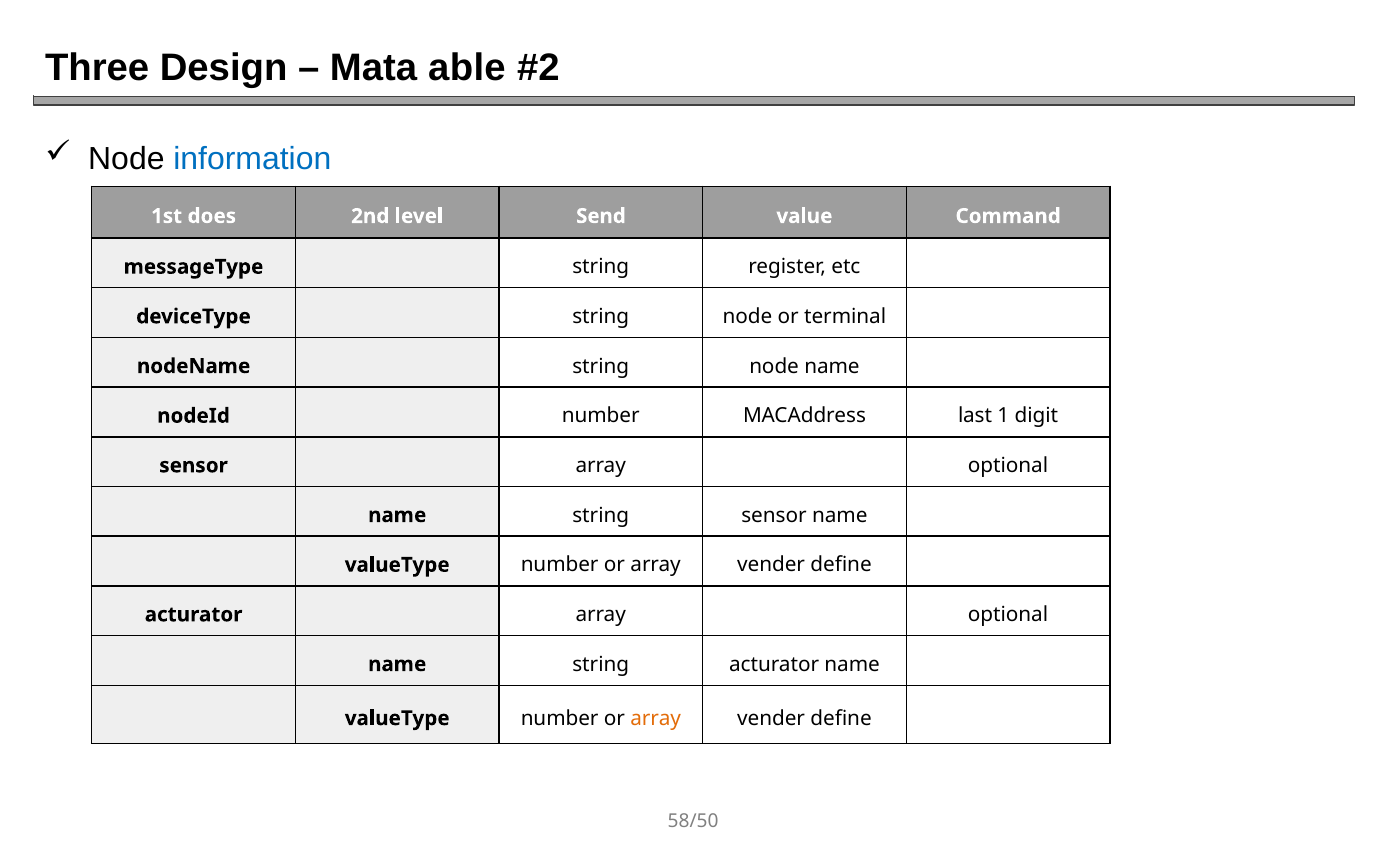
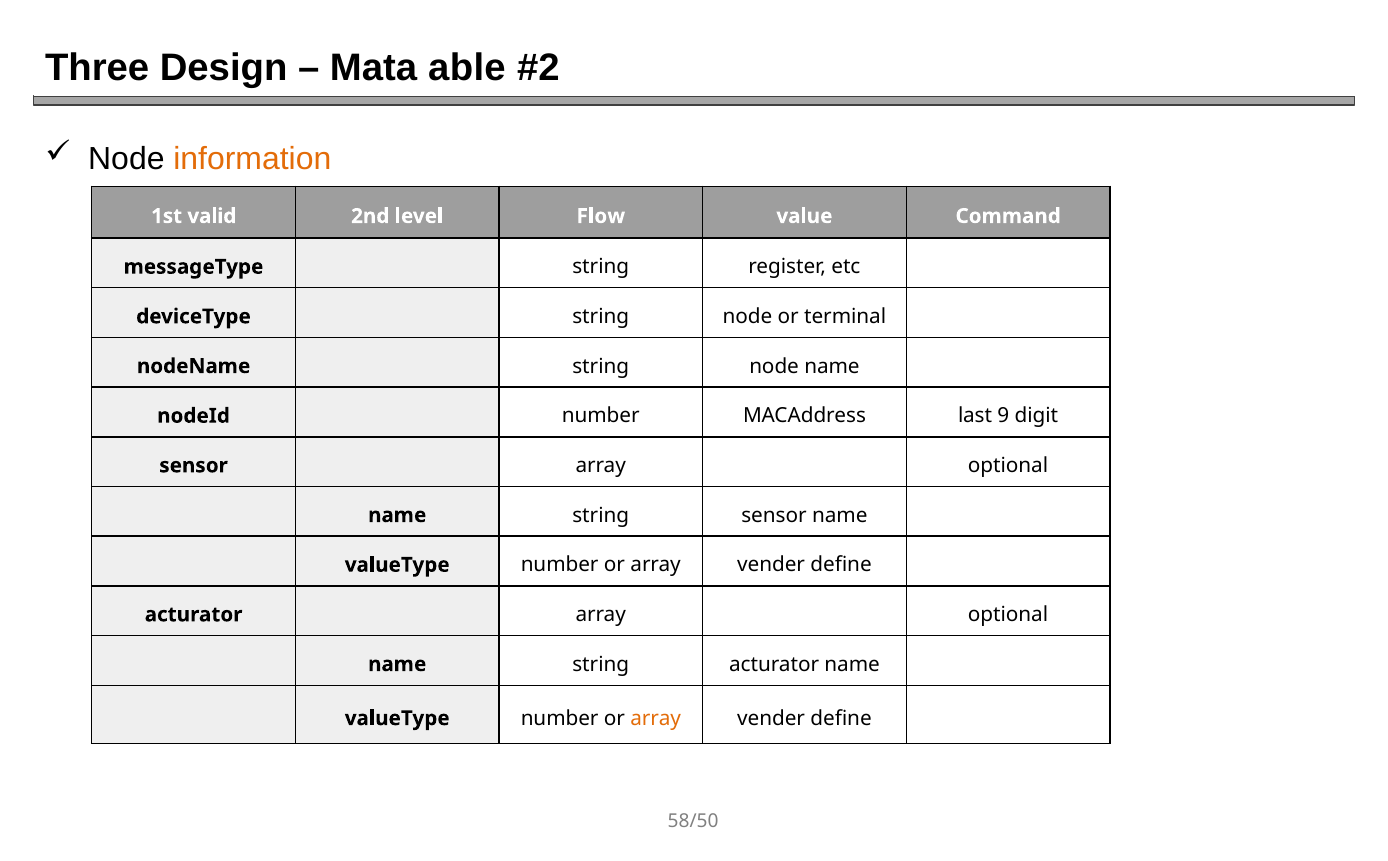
information colour: blue -> orange (252, 159)
does: does -> valid (212, 216)
Send: Send -> Flow (601, 216)
1: 1 -> 9 (1003, 416)
